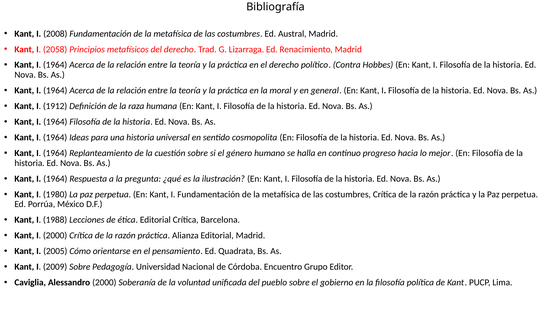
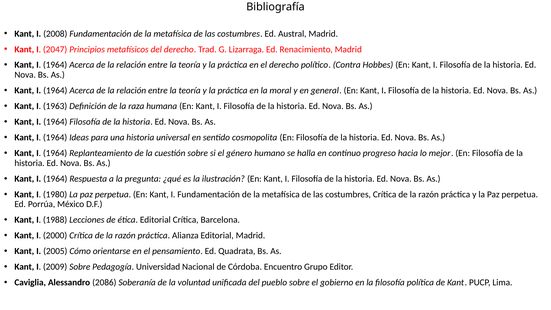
2058: 2058 -> 2047 (55, 49)
1912: 1912 -> 1963 (55, 106)
Alessandro 2000: 2000 -> 2086 (104, 282)
